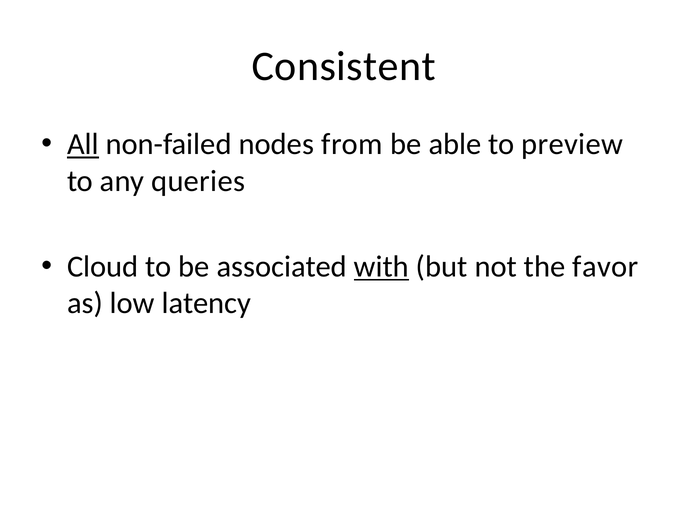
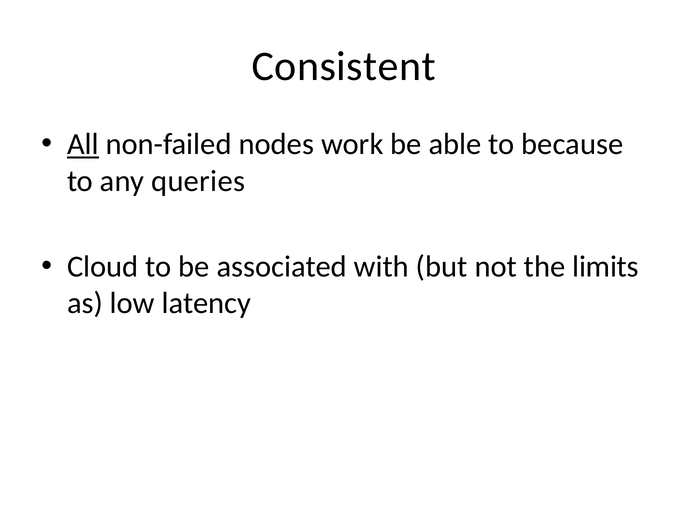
from: from -> work (352, 144)
preview: preview -> because (572, 144)
with underline: present -> none (381, 267)
favor: favor -> limits (606, 267)
